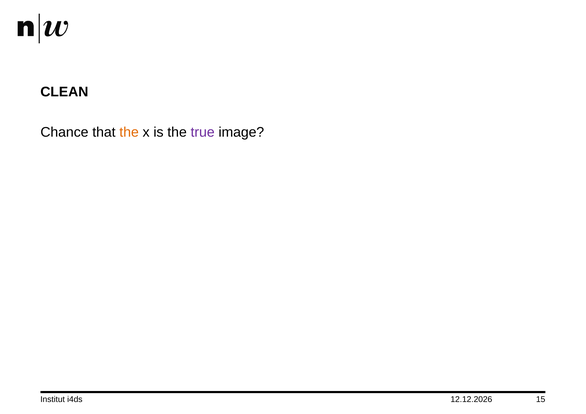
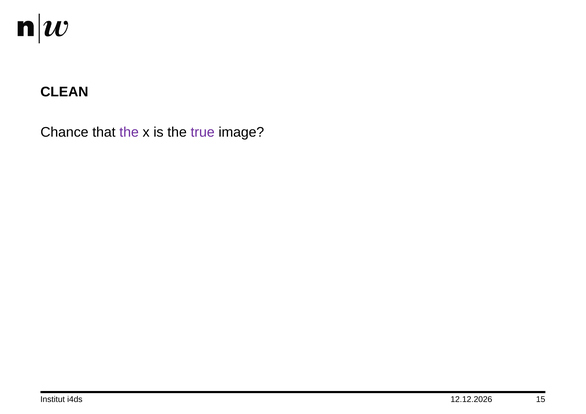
the colour: orange -> purple (129, 132)
